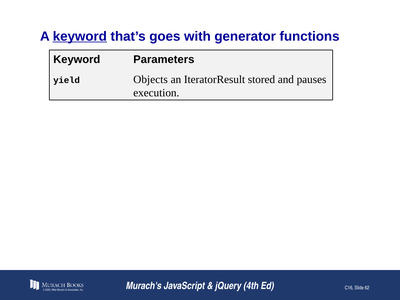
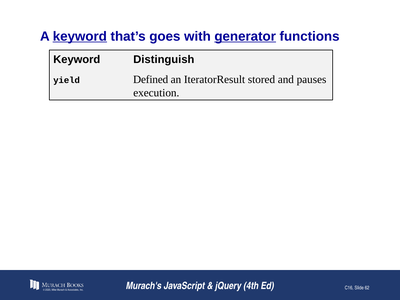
generator underline: none -> present (245, 36)
Parameters: Parameters -> Distinguish (164, 59)
Objects: Objects -> Defined (151, 79)
